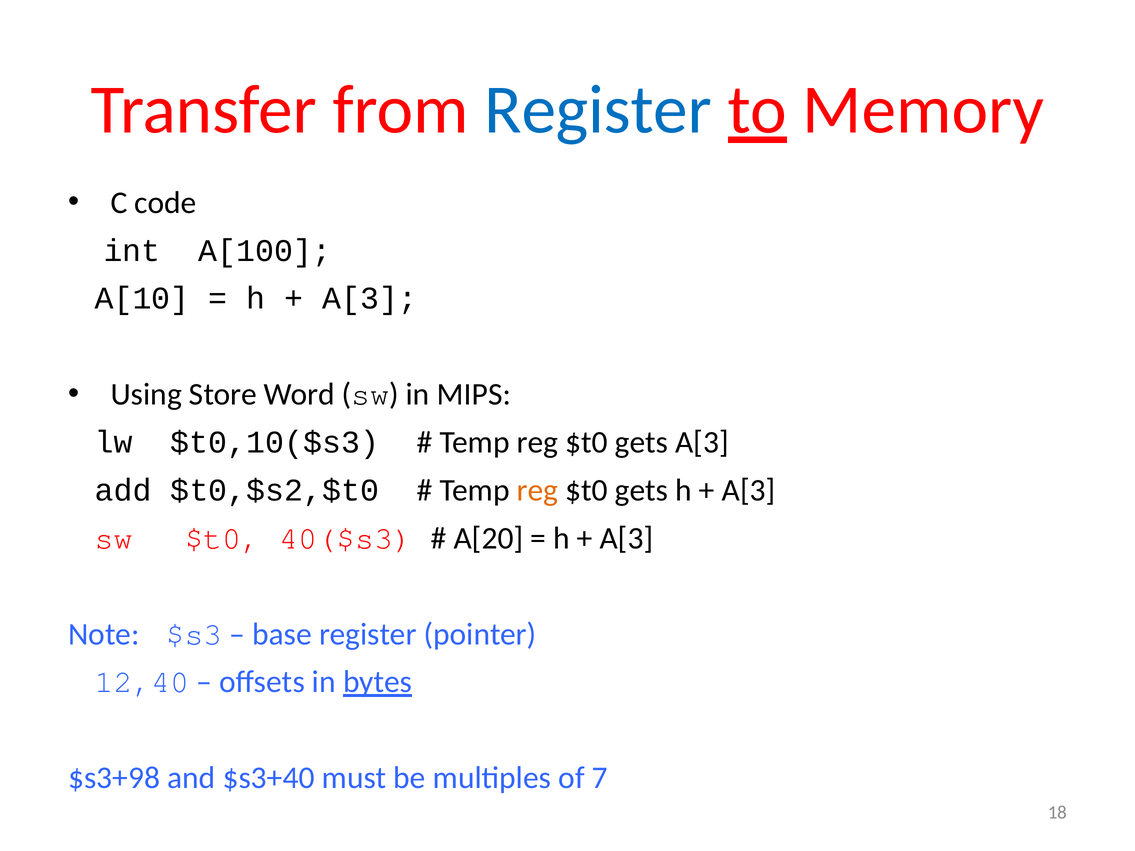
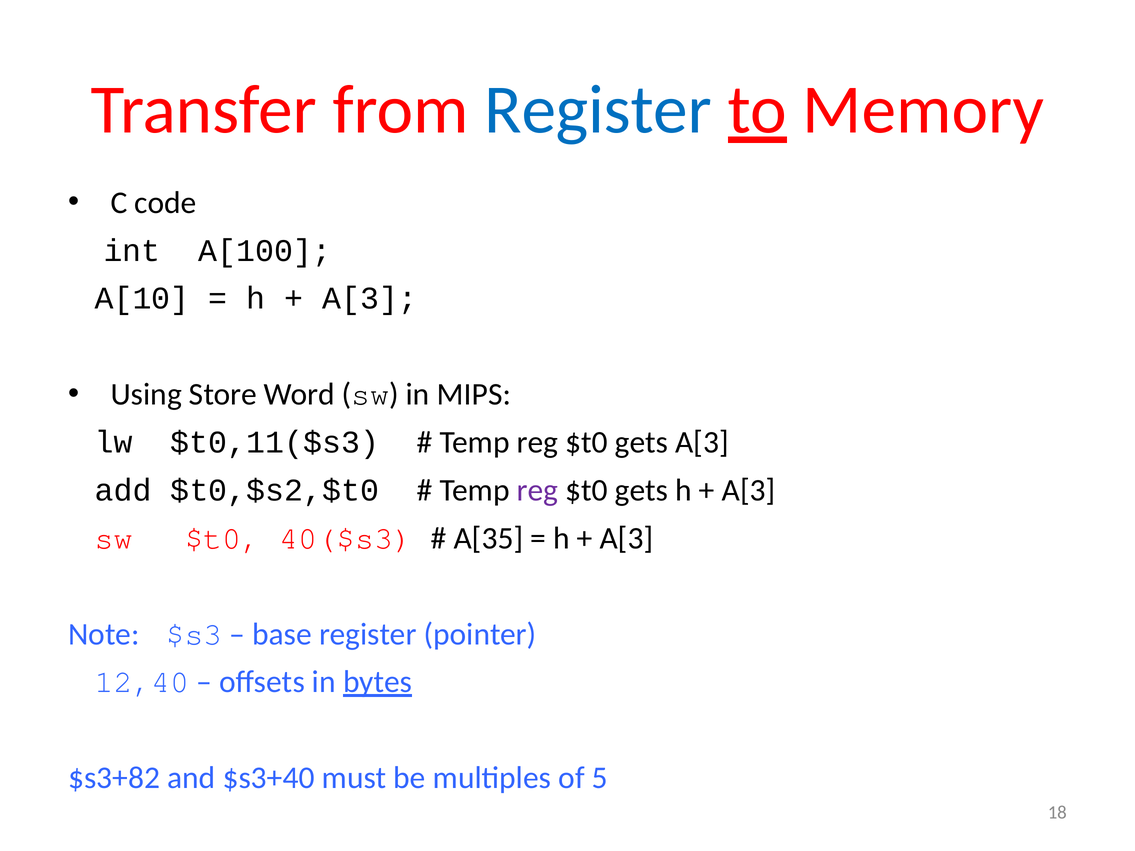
$t0,10($s3: $t0,10($s3 -> $t0,11($s3 (275, 443)
reg colour: orange -> purple (538, 490)
A[20: A[20 -> A[35 (488, 538)
$s3+98: $s3+98 -> $s3+82 (114, 778)
7: 7 -> 5 (600, 778)
